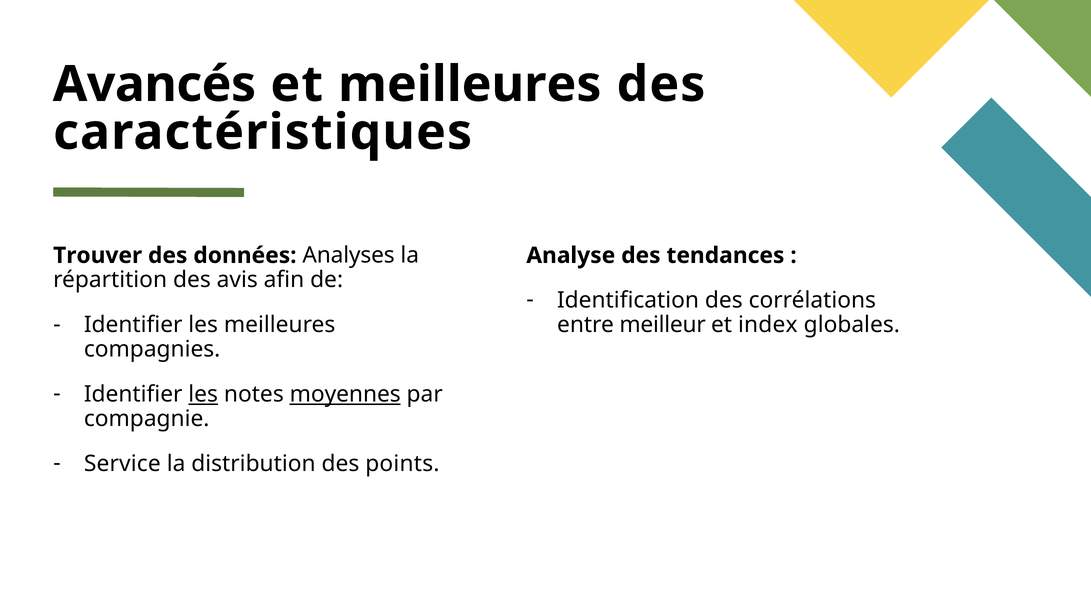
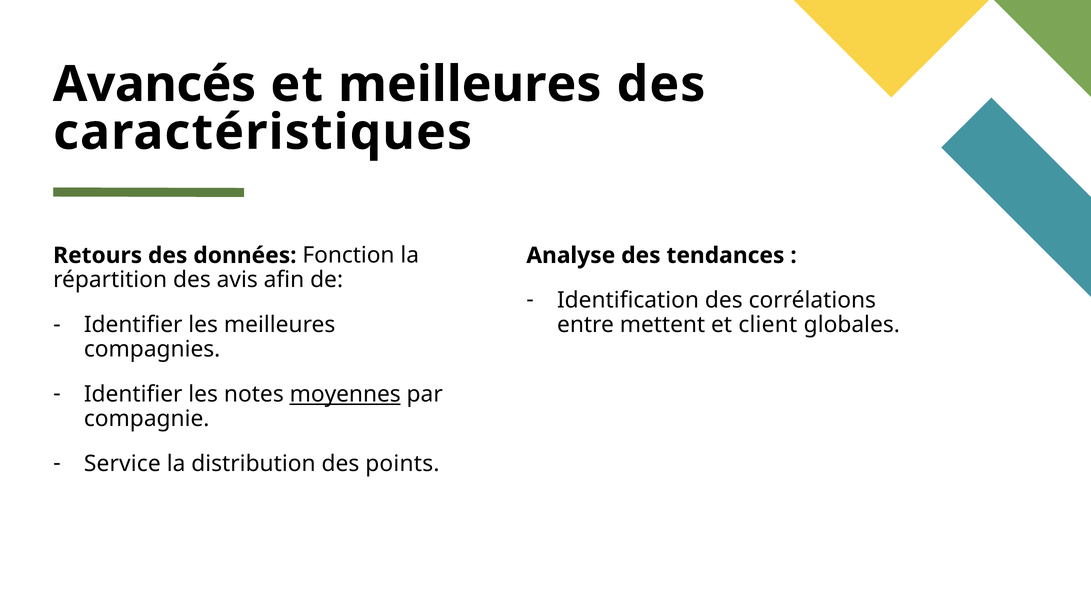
Trouver: Trouver -> Retours (98, 256)
Analyses: Analyses -> Fonction (349, 256)
meilleur: meilleur -> mettent (662, 325)
index: index -> client (768, 325)
les underline: present -> none (203, 395)
